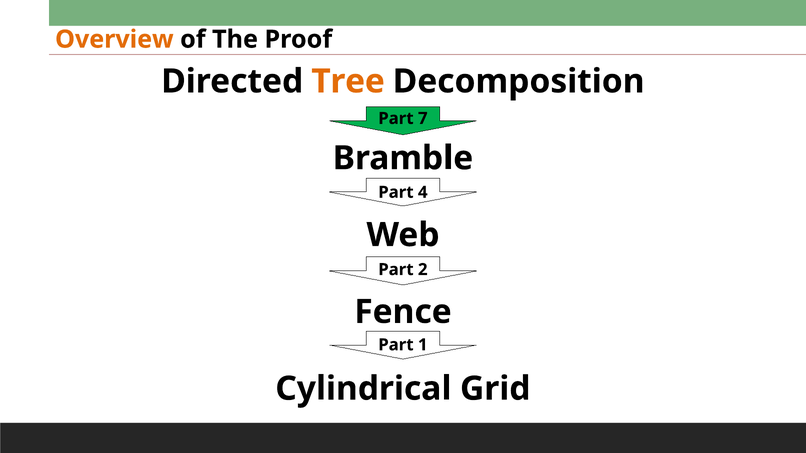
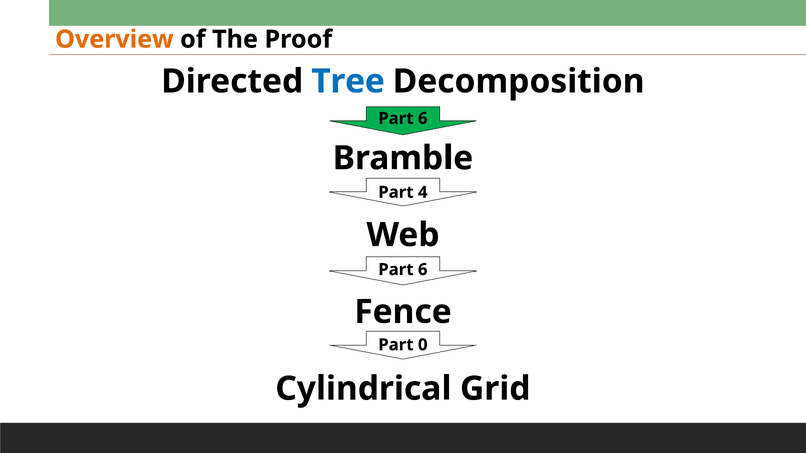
Tree colour: orange -> blue (348, 81)
7: 7 -> 6 (423, 119)
2: 2 -> 6 (423, 270)
1: 1 -> 0 (423, 345)
